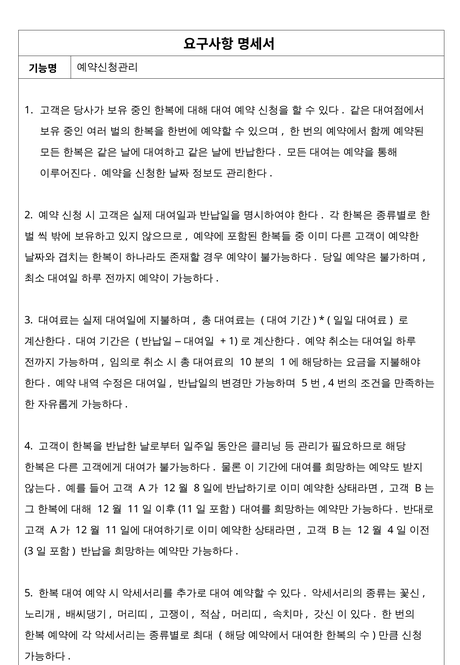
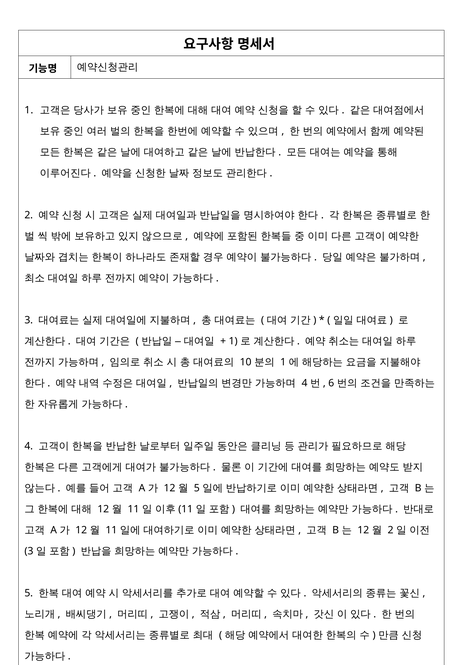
5: 5 -> 4 (305, 383)
4: 4 -> 6 (331, 383)
8: 8 -> 5 (197, 488)
4: 4 -> 2 (391, 530)
